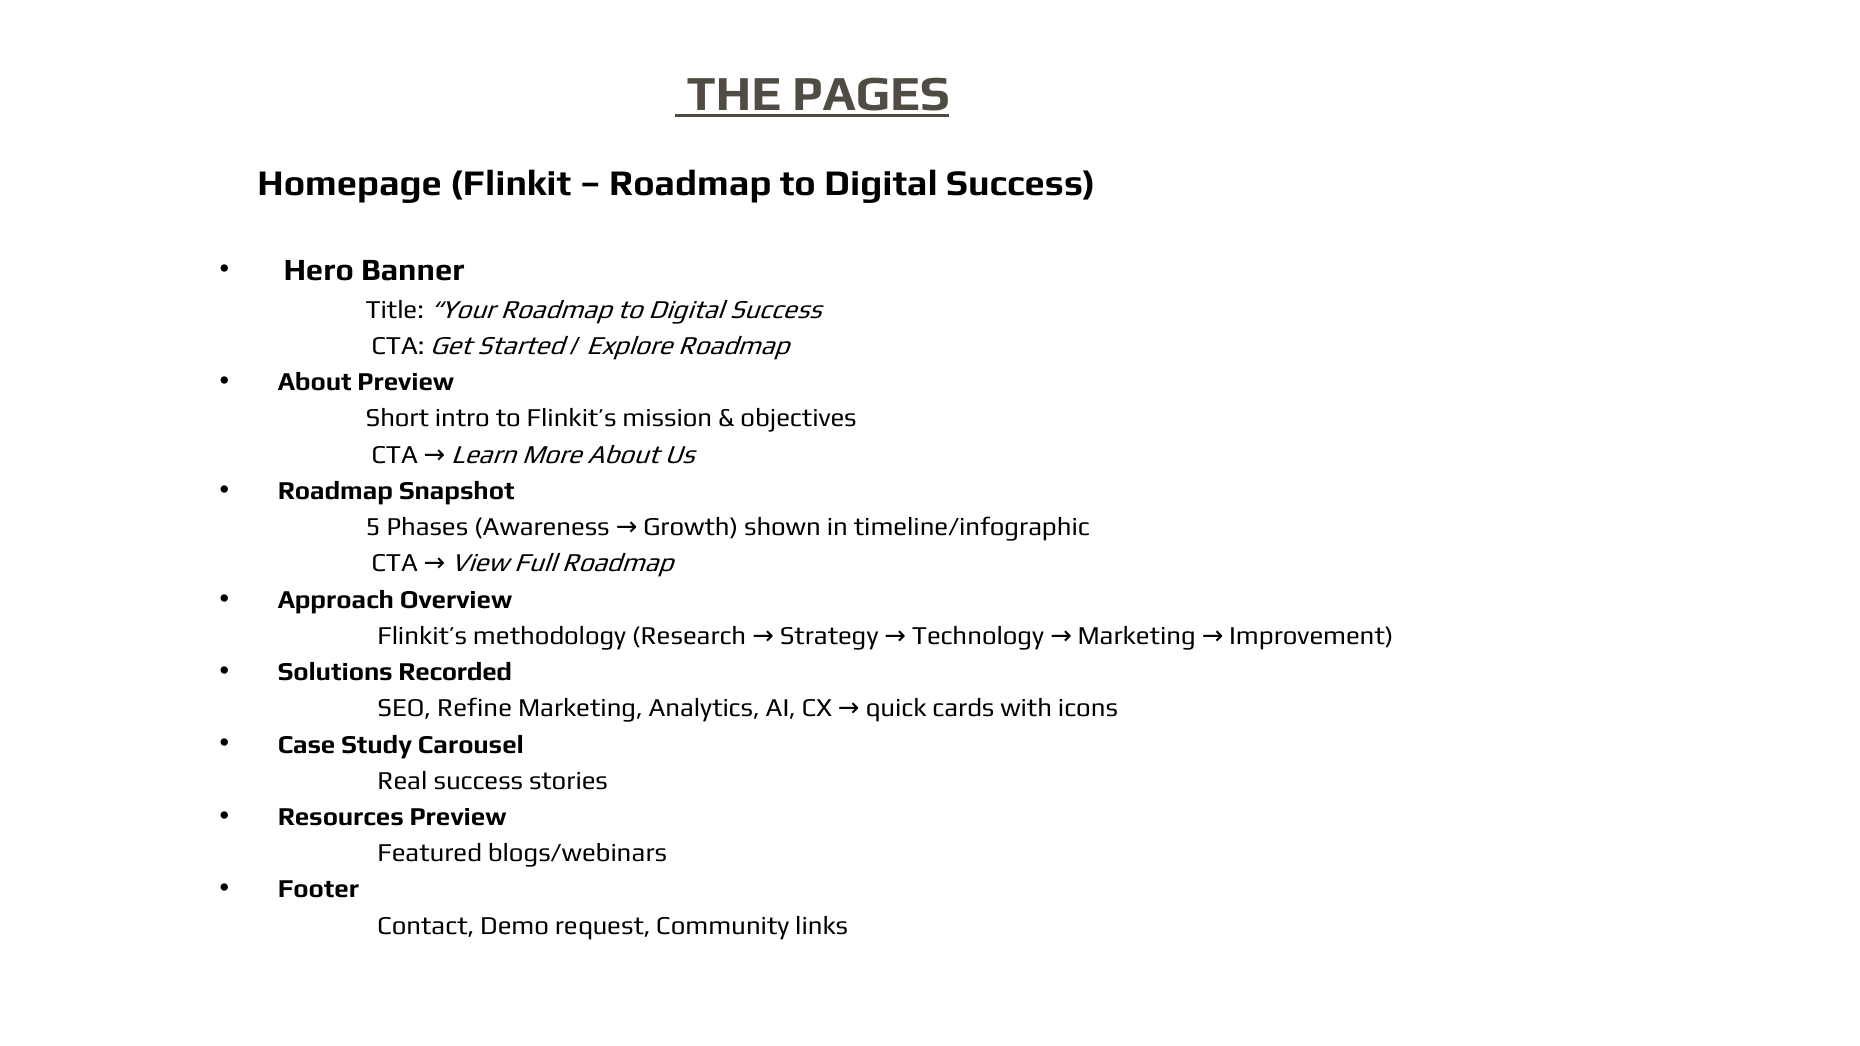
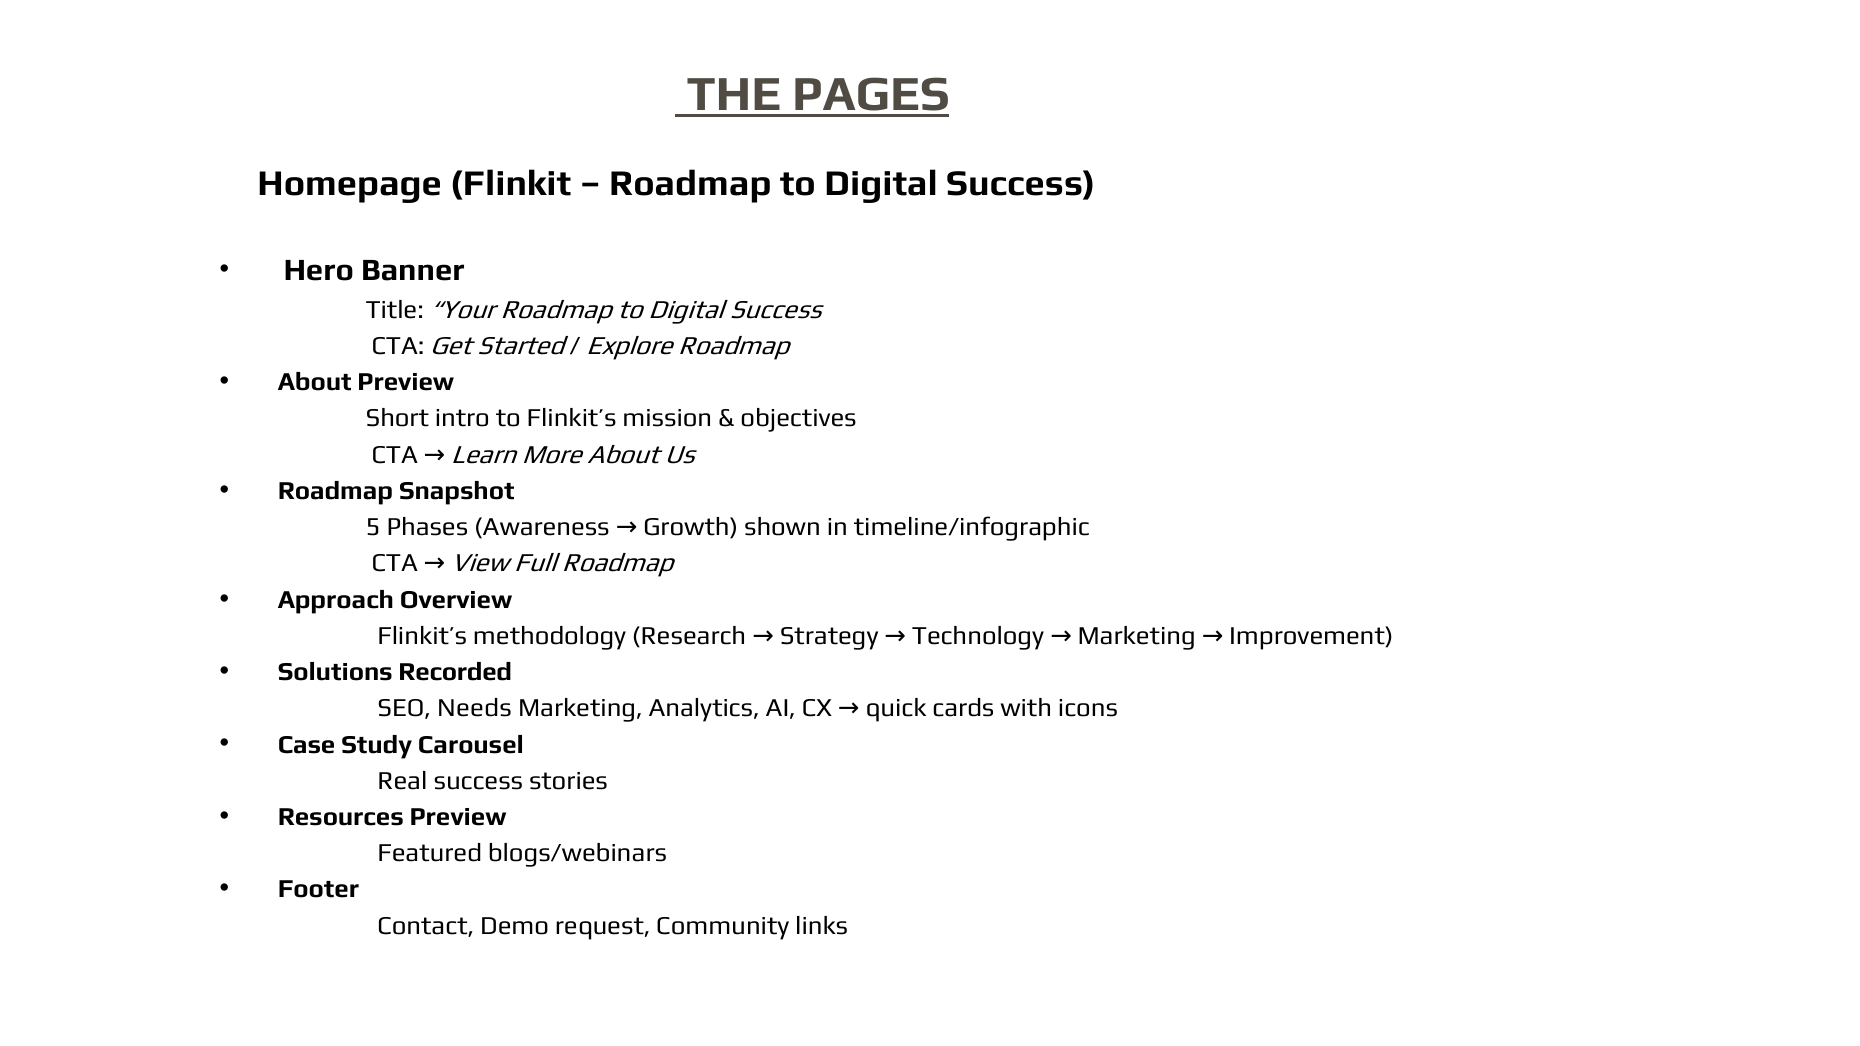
Refine: Refine -> Needs (474, 708)
